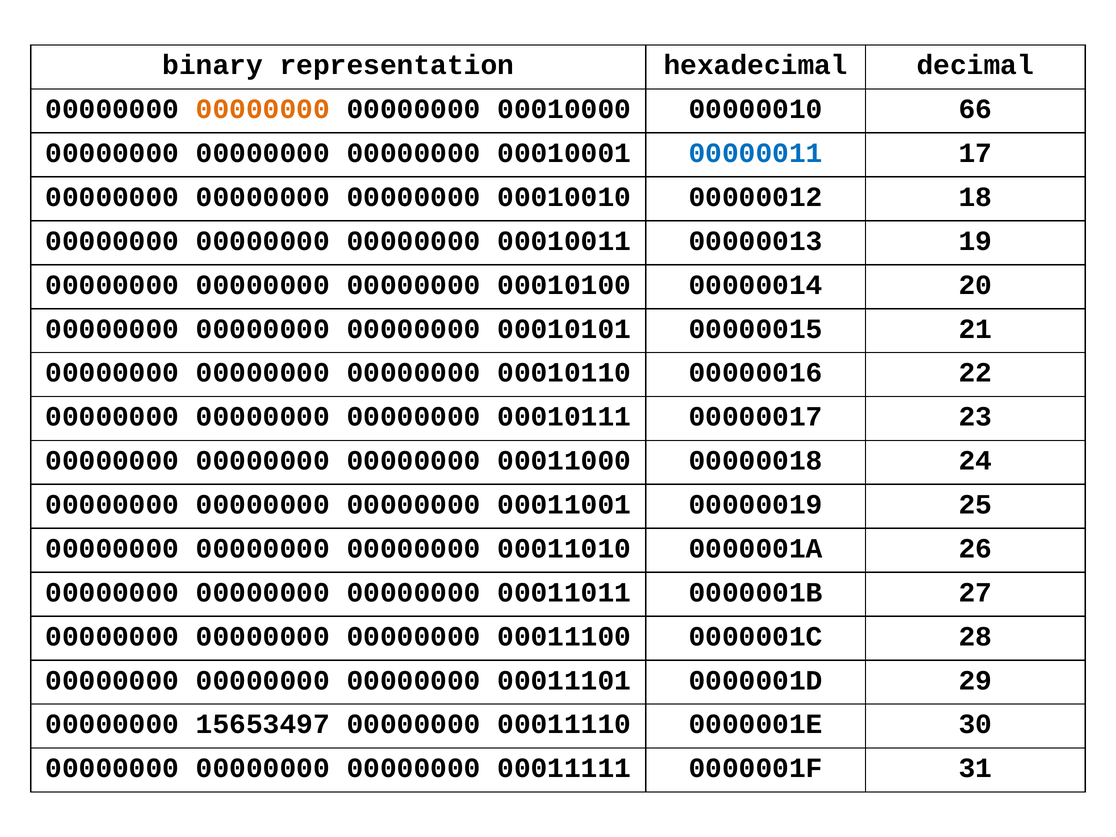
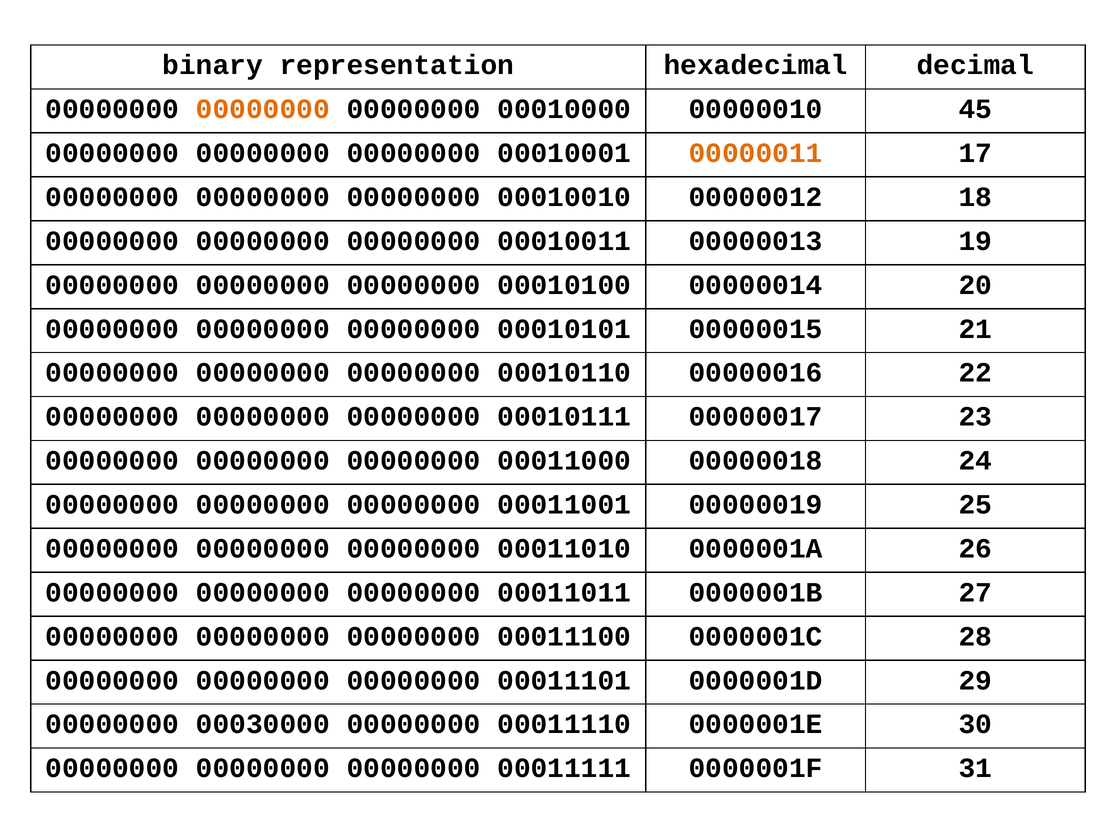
66: 66 -> 45 (975, 109)
00000011 colour: blue -> orange (756, 153)
15653497: 15653497 -> 00030000 (263, 724)
